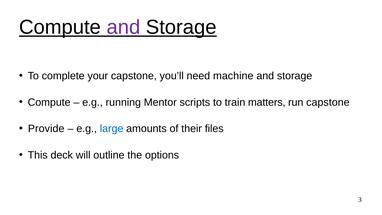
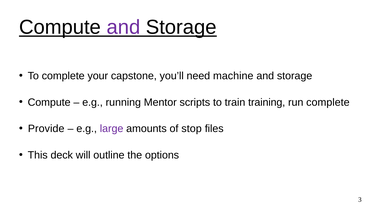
matters: matters -> training (267, 102)
run capstone: capstone -> complete (328, 102)
large colour: blue -> purple (112, 129)
their: their -> stop (192, 129)
